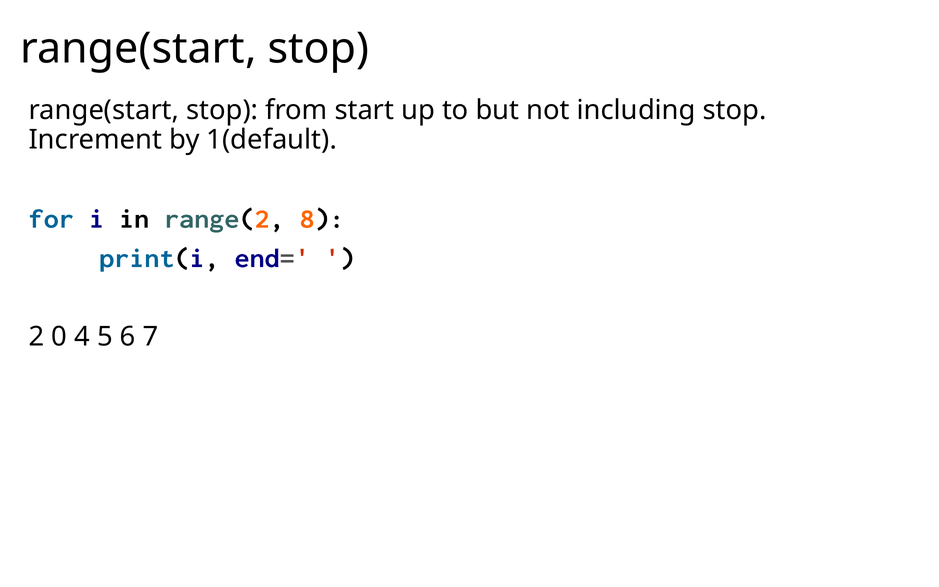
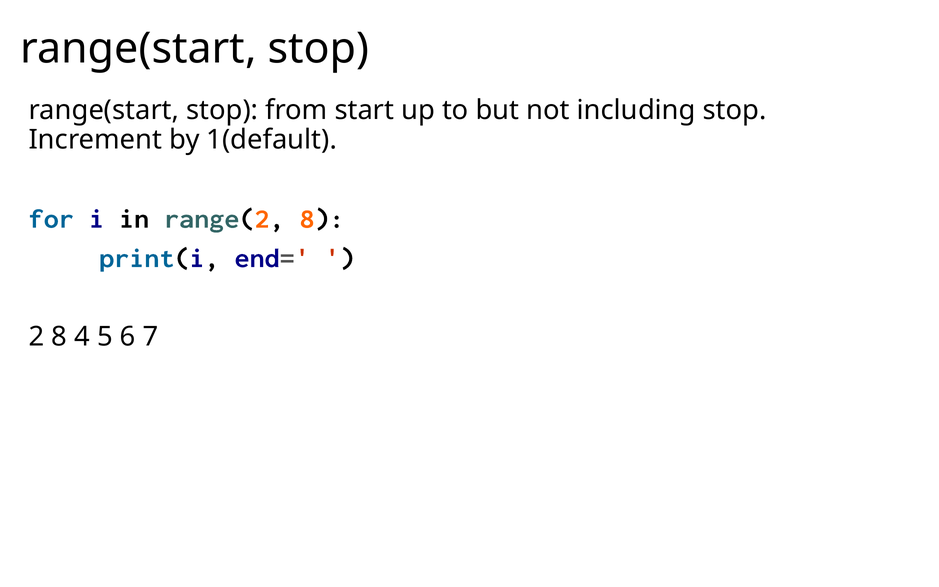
2 0: 0 -> 8 (59, 337)
